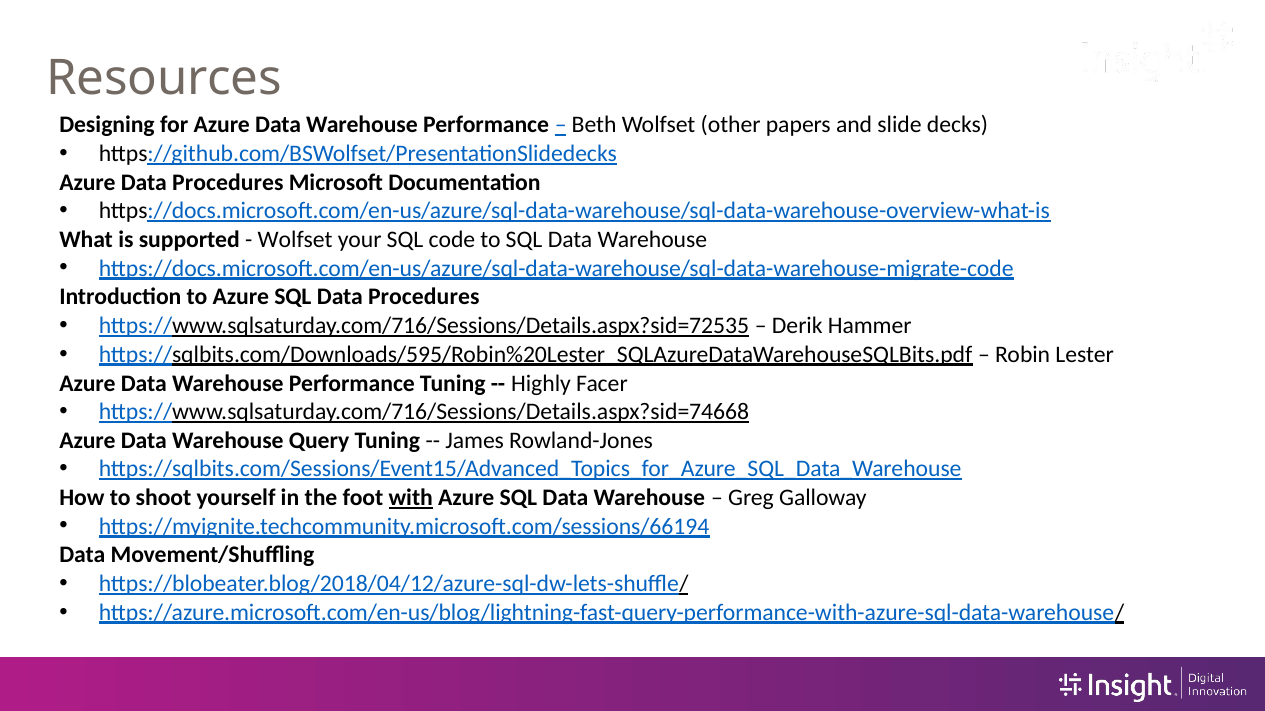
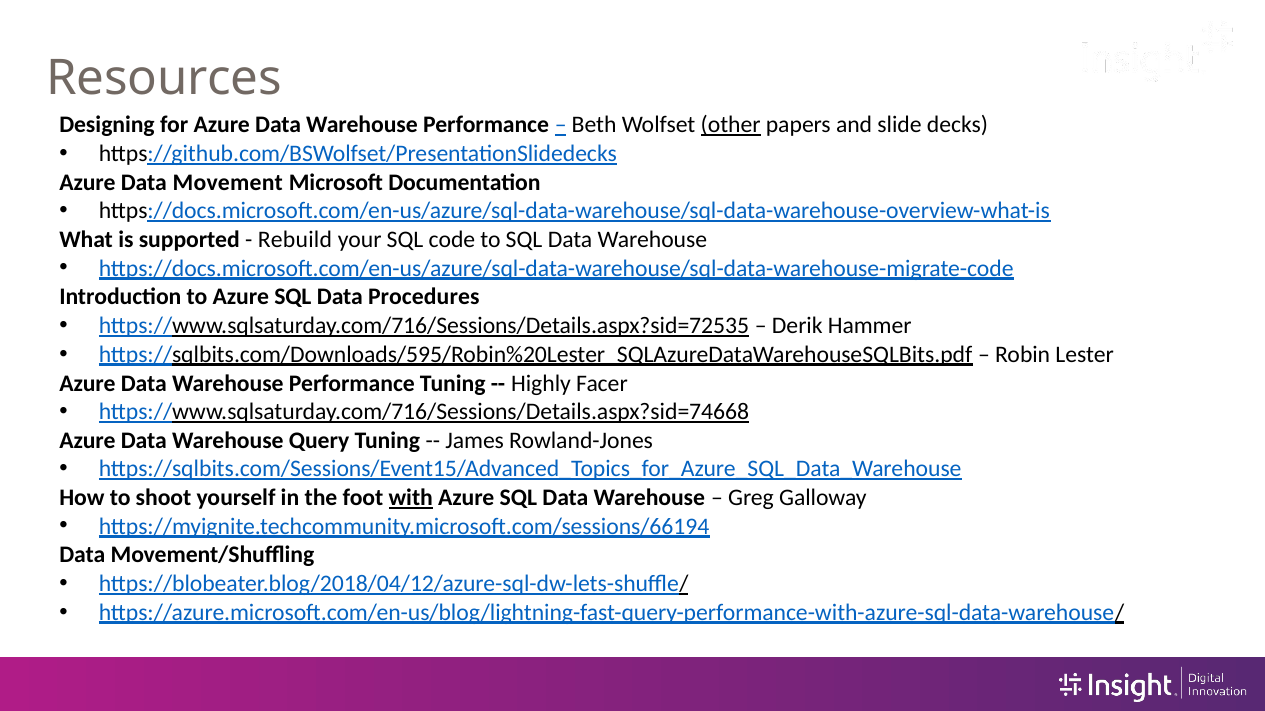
other underline: none -> present (731, 125)
Azure Data Procedures: Procedures -> Movement (228, 183)
Wolfset: Wolfset -> Rebuild (295, 240)
